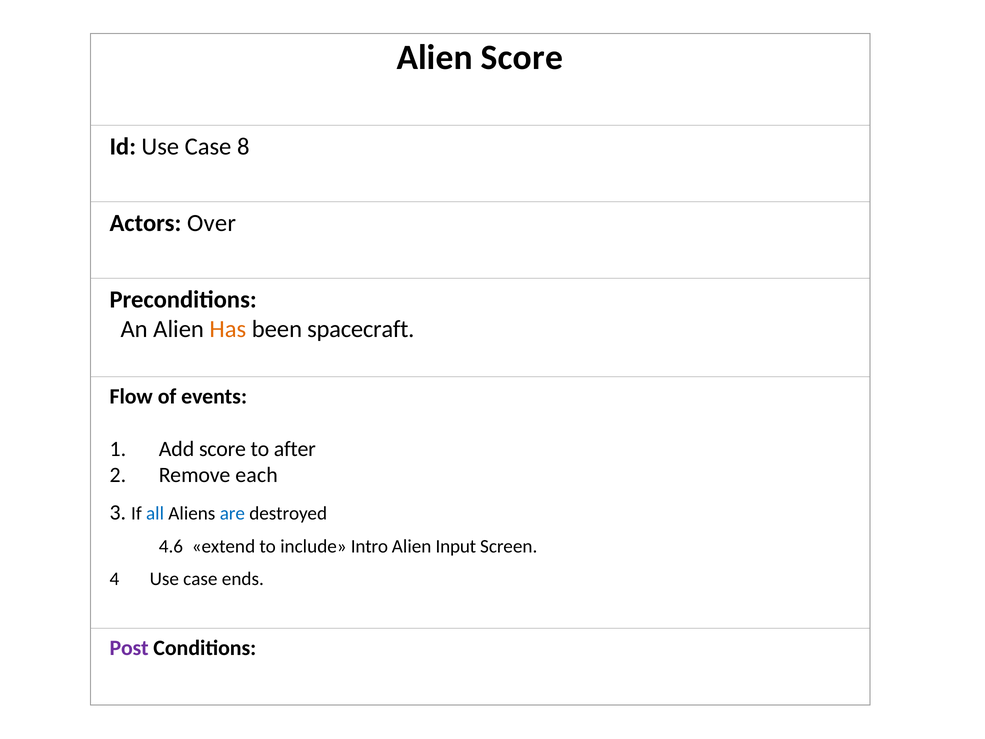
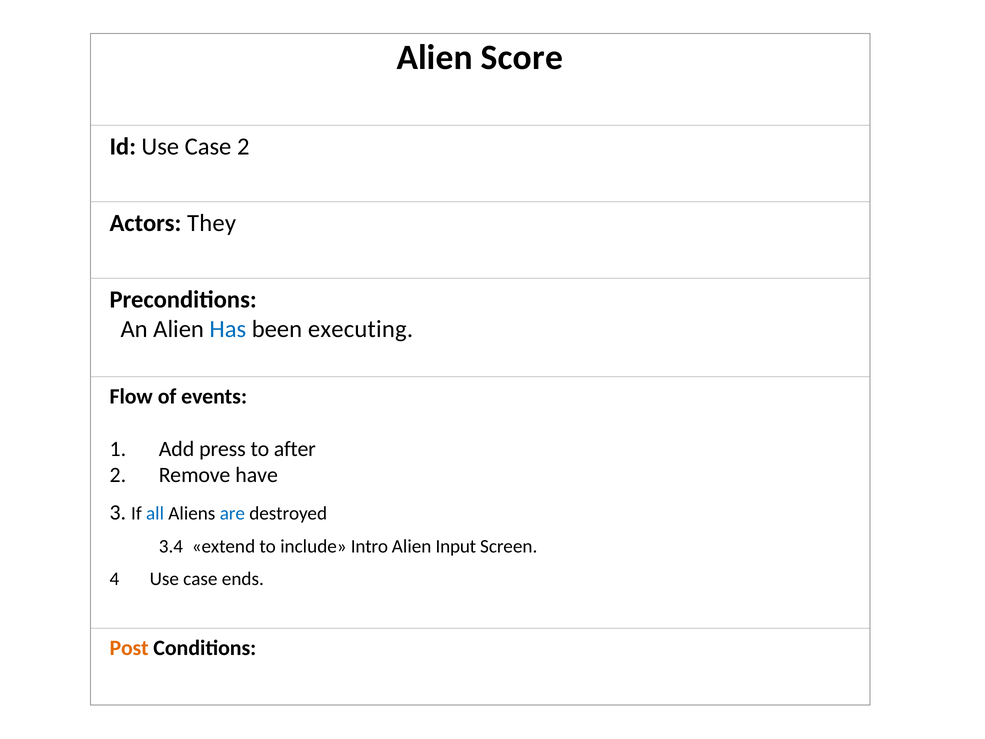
Case 8: 8 -> 2 (243, 146)
Over: Over -> They (212, 223)
Has colour: orange -> blue (228, 329)
spacecraft: spacecraft -> executing (361, 329)
Add score: score -> press (222, 449)
each: each -> have (257, 475)
4.6: 4.6 -> 3.4 (171, 546)
Post colour: purple -> orange (129, 648)
